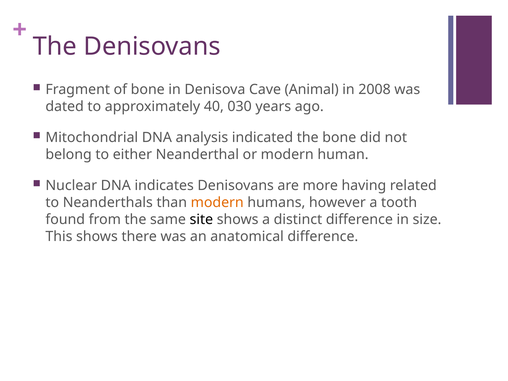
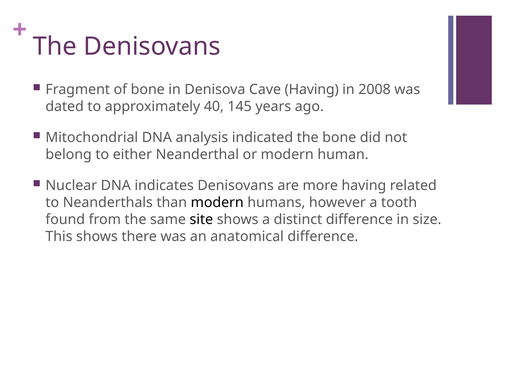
Cave Animal: Animal -> Having (312, 90)
030: 030 -> 145 (240, 107)
modern colour: orange -> black (217, 203)
